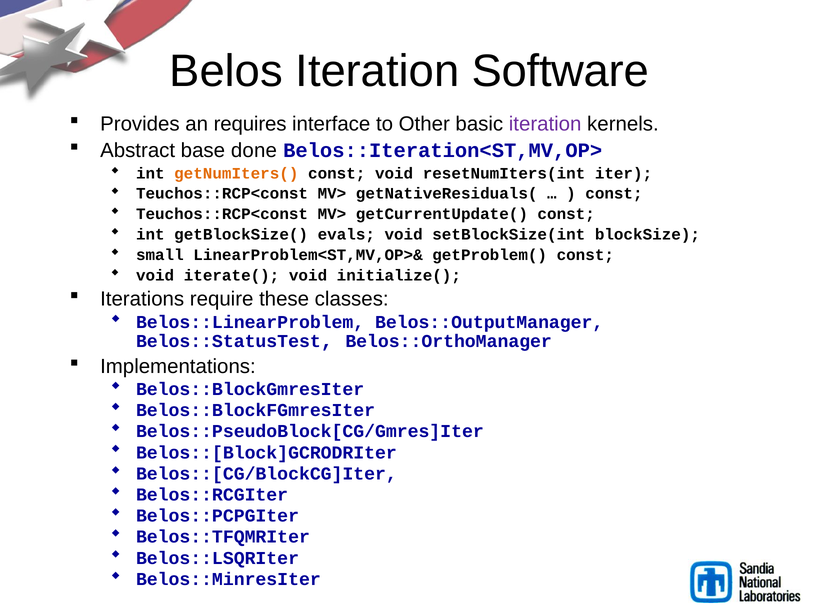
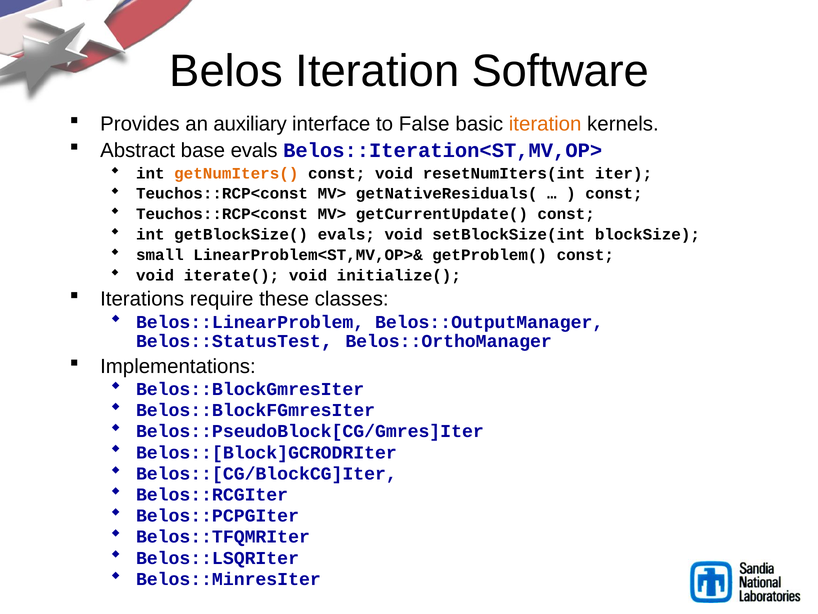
requires: requires -> auxiliary (250, 124)
Other: Other -> False (424, 124)
iteration colour: purple -> orange (545, 124)
base done: done -> evals (254, 150)
